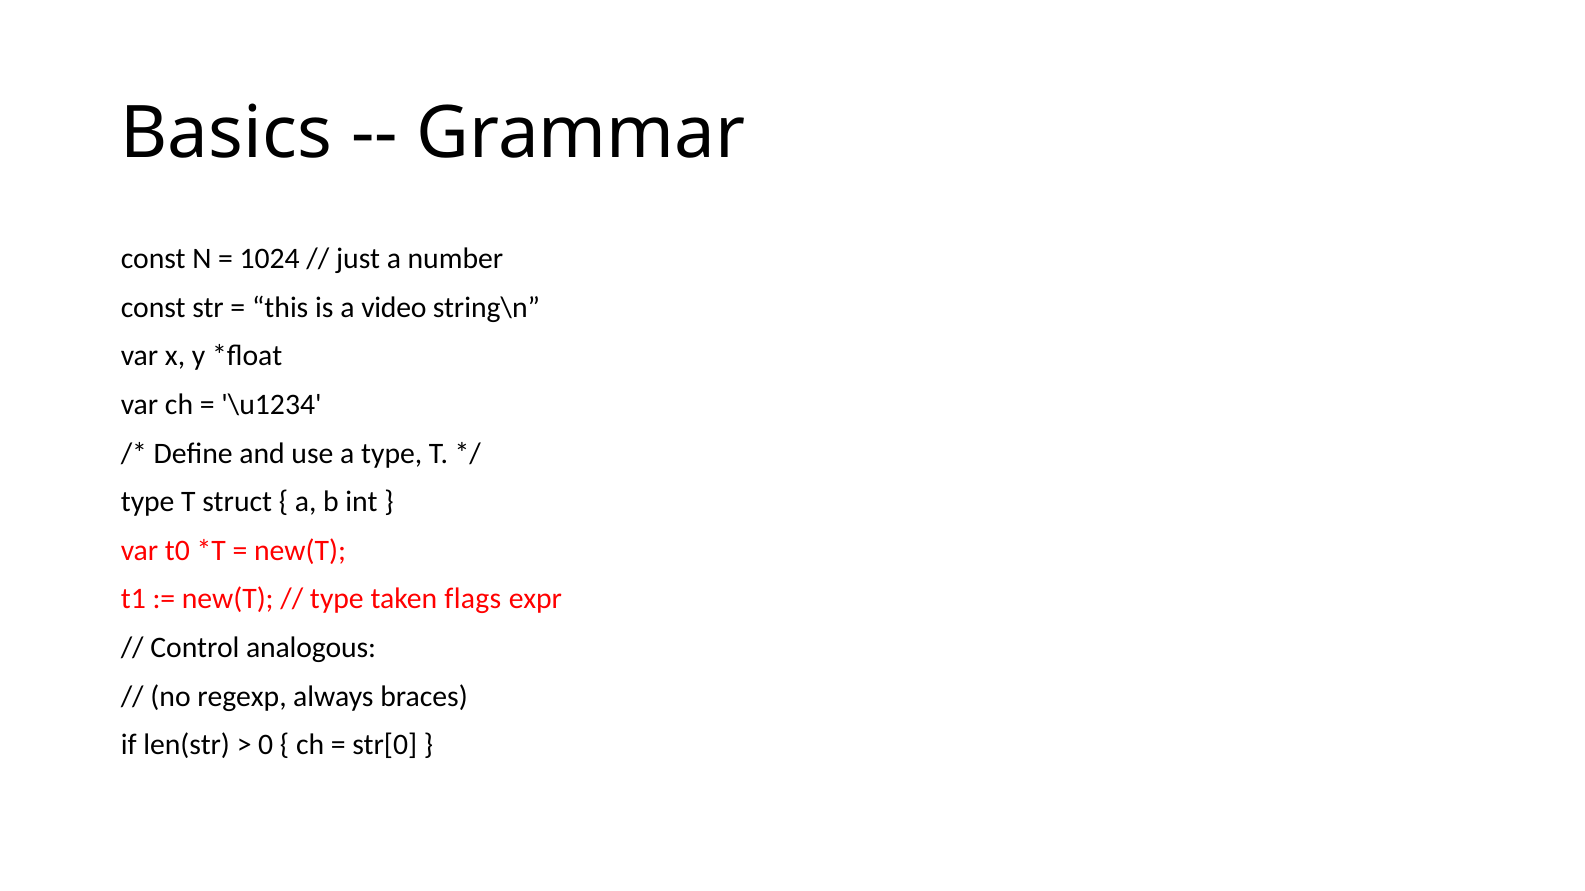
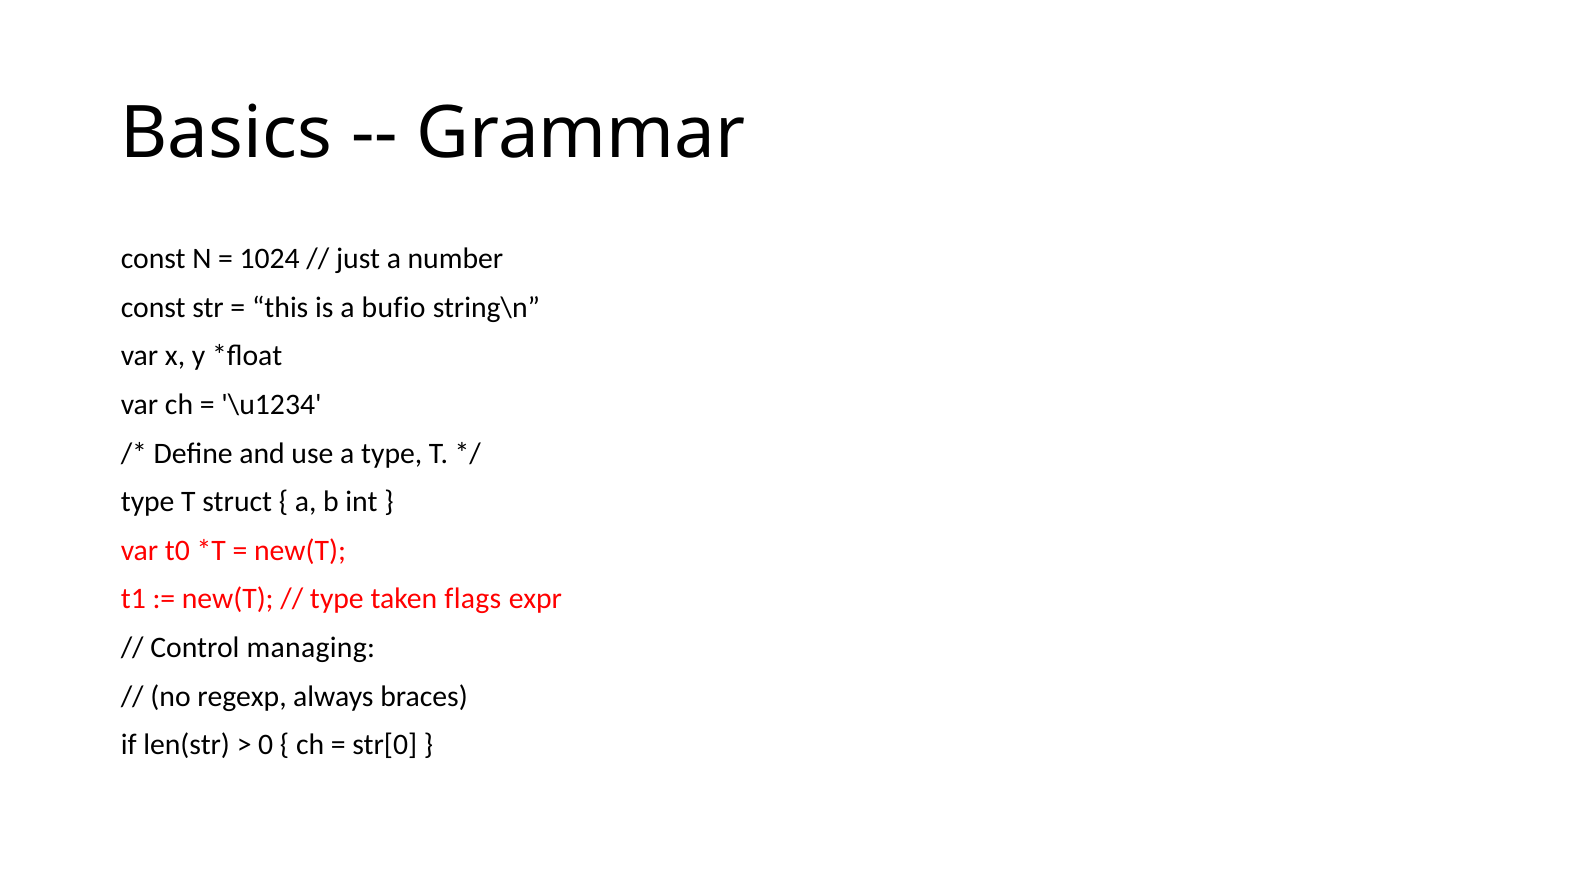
video: video -> bufio (394, 308)
analogous: analogous -> managing (311, 648)
